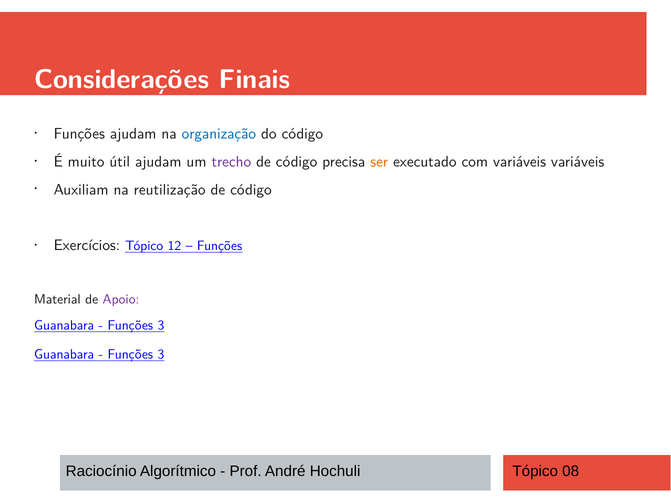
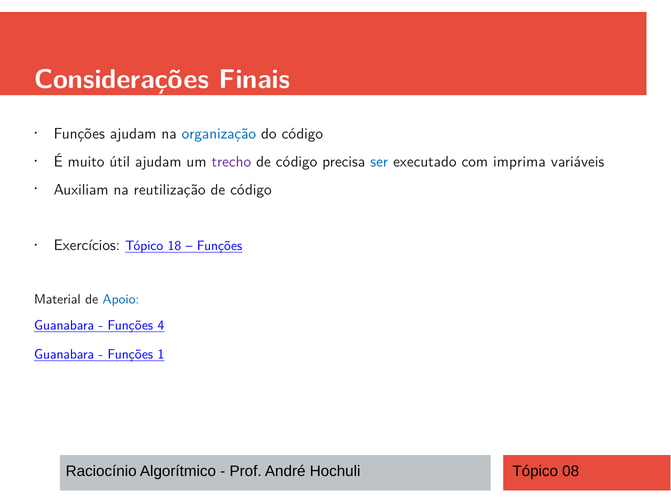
ser colour: orange -> blue (379, 162)
com variáveis: variáveis -> imprima (519, 162)
12: 12 -> 18 (174, 246)
Apoio colour: purple -> blue (121, 299)
3: 3 -> 4 (161, 325)
3: 3 -> 1 (161, 355)
